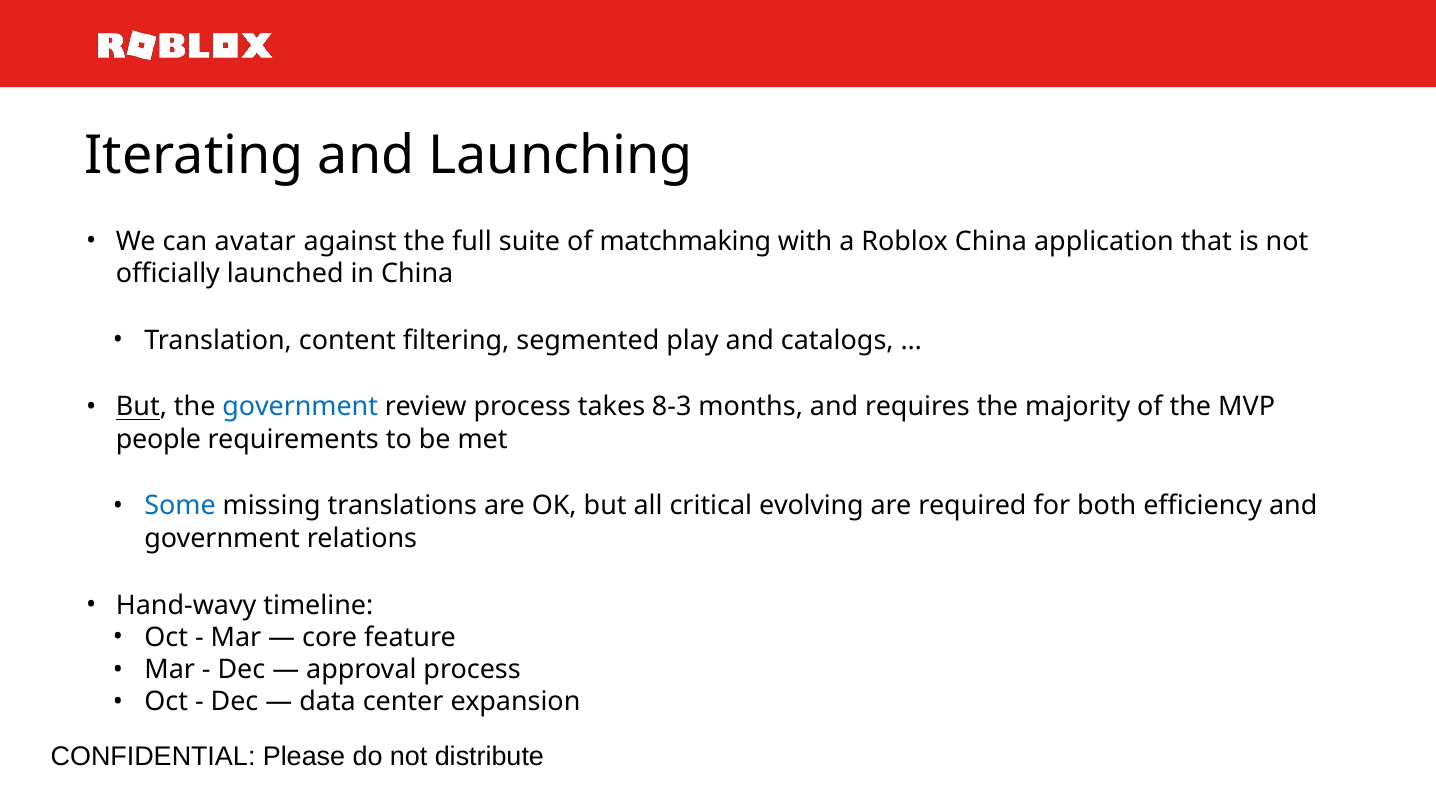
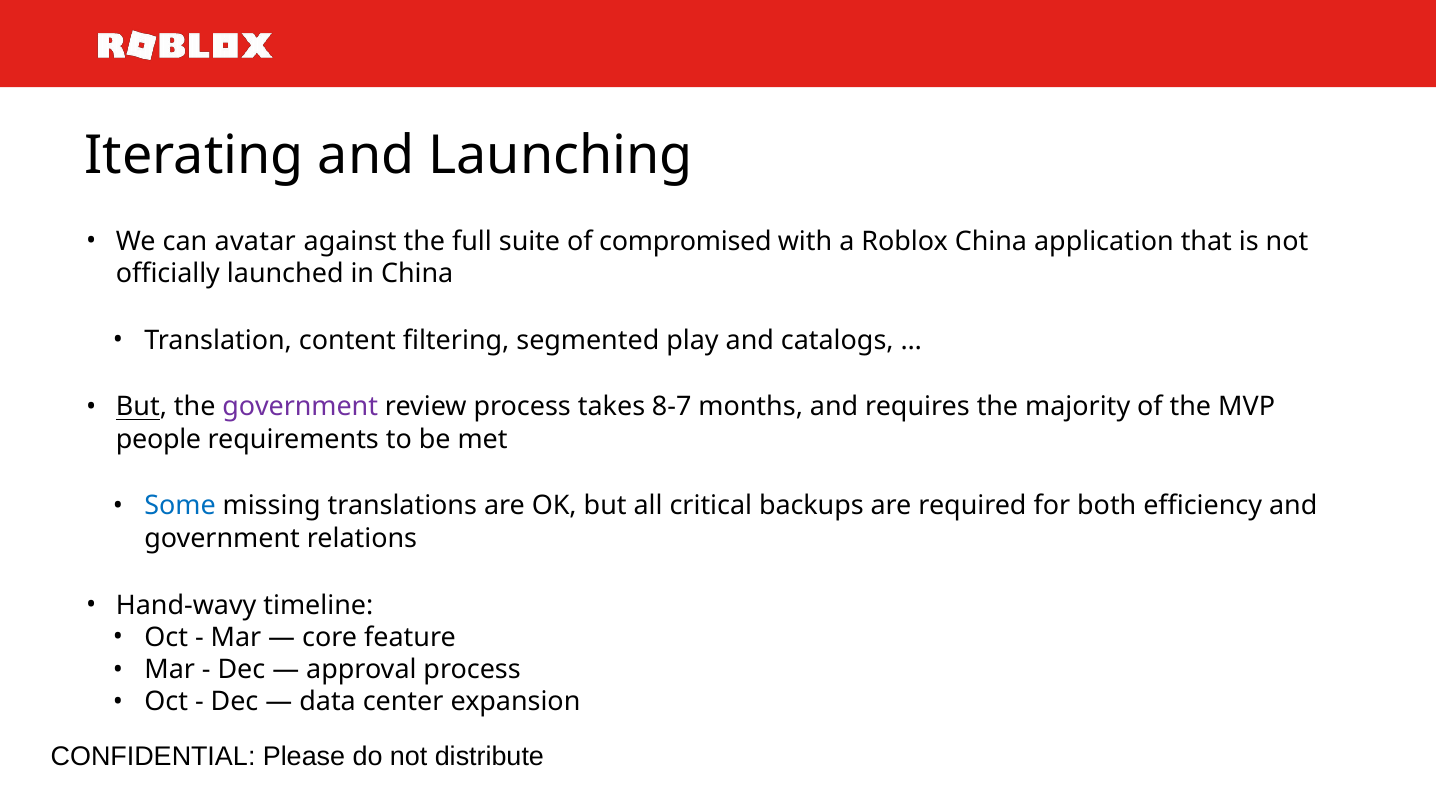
matchmaking: matchmaking -> compromised (685, 241)
government colour: blue -> purple (300, 407)
8-3: 8-3 -> 8-7 (672, 407)
evolving: evolving -> backups (811, 506)
